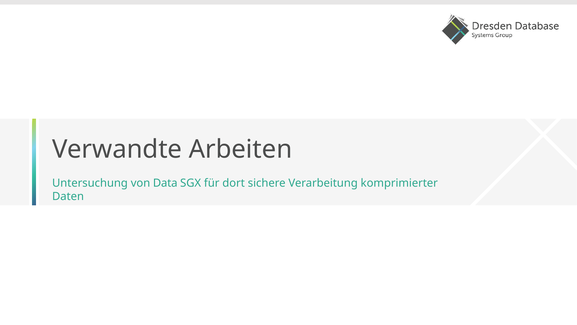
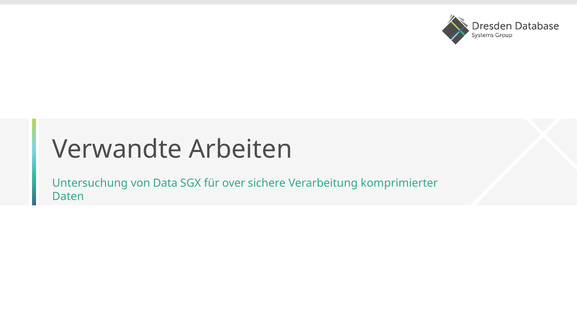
dort: dort -> over (234, 183)
